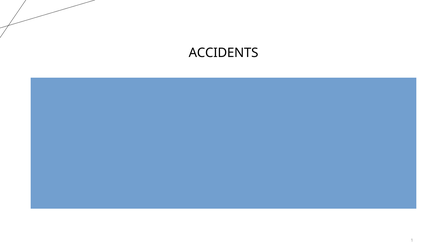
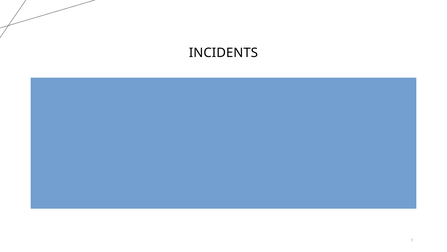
ACCIDENTS: ACCIDENTS -> INCIDENTS (223, 53)
